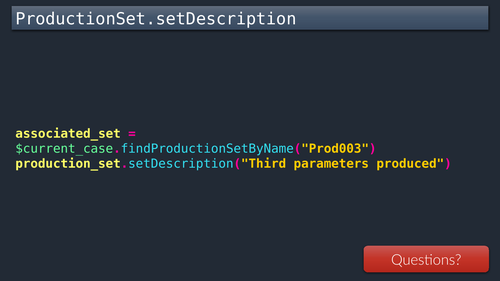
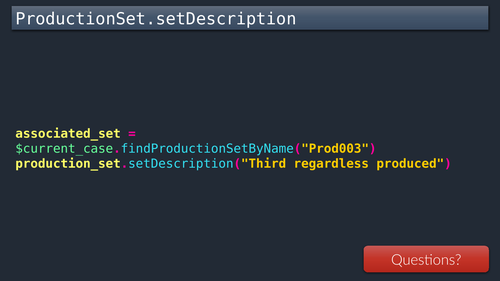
parameters: parameters -> regardless (331, 164)
